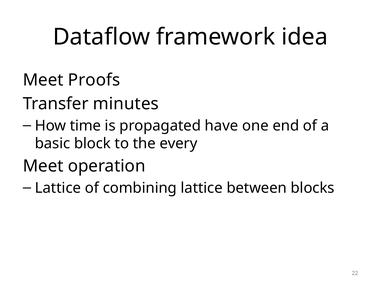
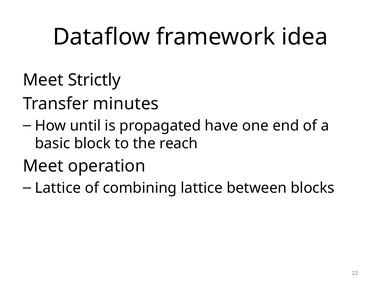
Proofs: Proofs -> Strictly (94, 80)
time: time -> until (85, 126)
every: every -> reach (179, 143)
